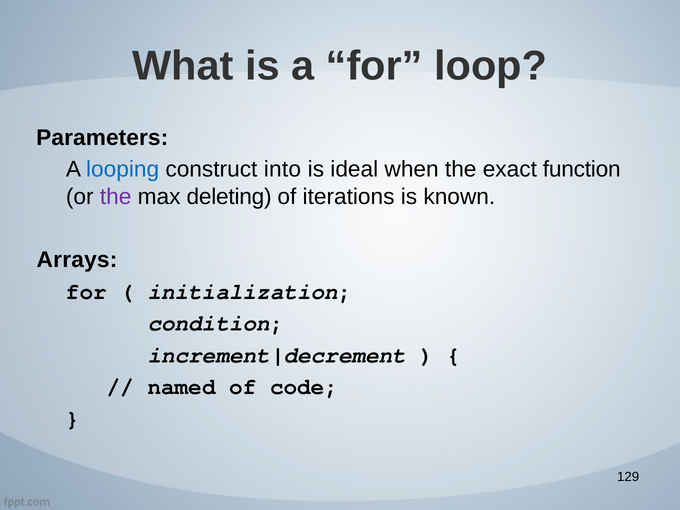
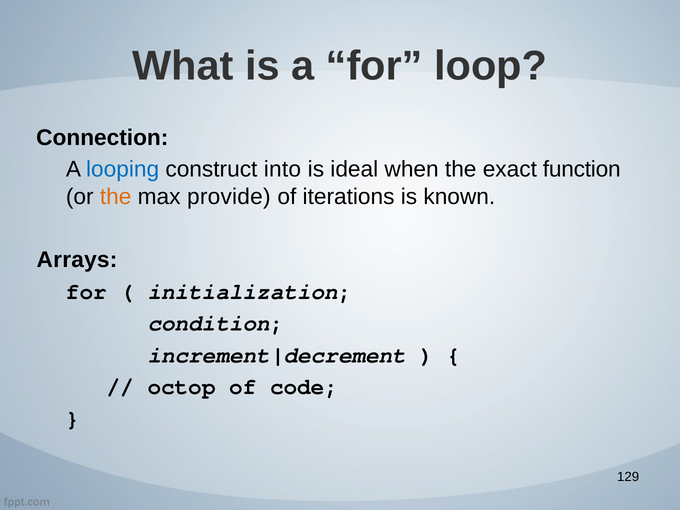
Parameters: Parameters -> Connection (102, 138)
the colour: purple -> orange (116, 197)
deleting: deleting -> provide (229, 197)
named: named -> octop (182, 387)
